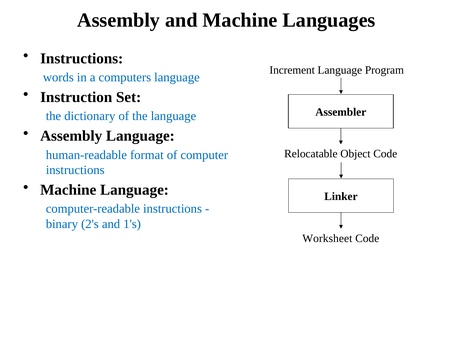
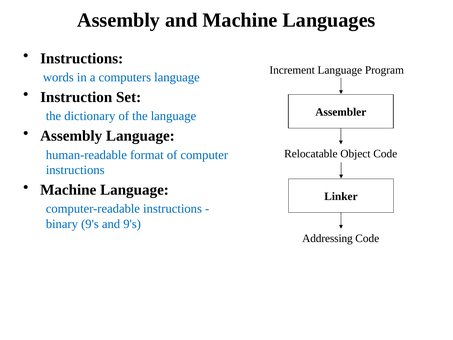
binary 2's: 2's -> 9's (90, 224)
and 1's: 1's -> 9's (132, 224)
Worksheet: Worksheet -> Addressing (327, 238)
